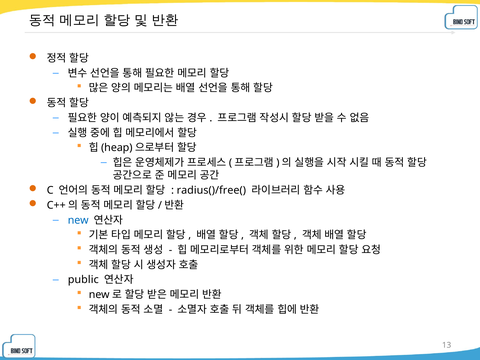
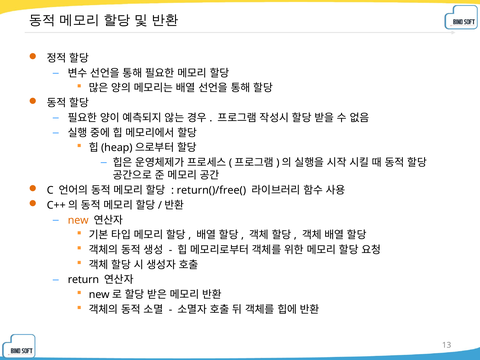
radius()/free(: radius()/free( -> return()/free( (211, 190)
new colour: blue -> orange (78, 220)
public: public -> return (83, 280)
